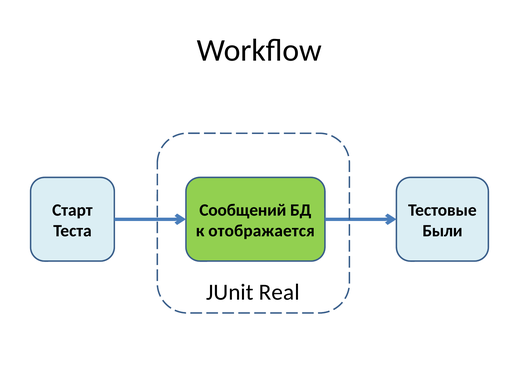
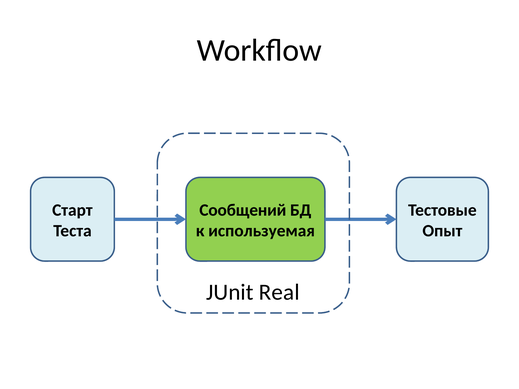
отображается: отображается -> используемая (262, 231)
Были: Были -> Опыт (442, 231)
